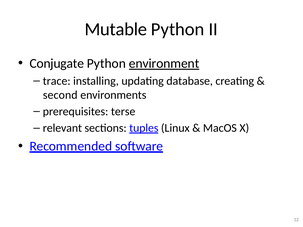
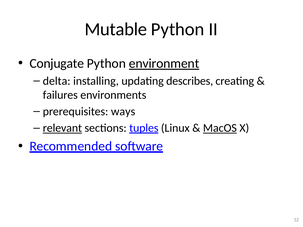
trace: trace -> delta (57, 81)
database: database -> describes (190, 81)
second: second -> failures (60, 95)
terse: terse -> ways (123, 112)
relevant underline: none -> present (62, 128)
MacOS underline: none -> present (220, 128)
